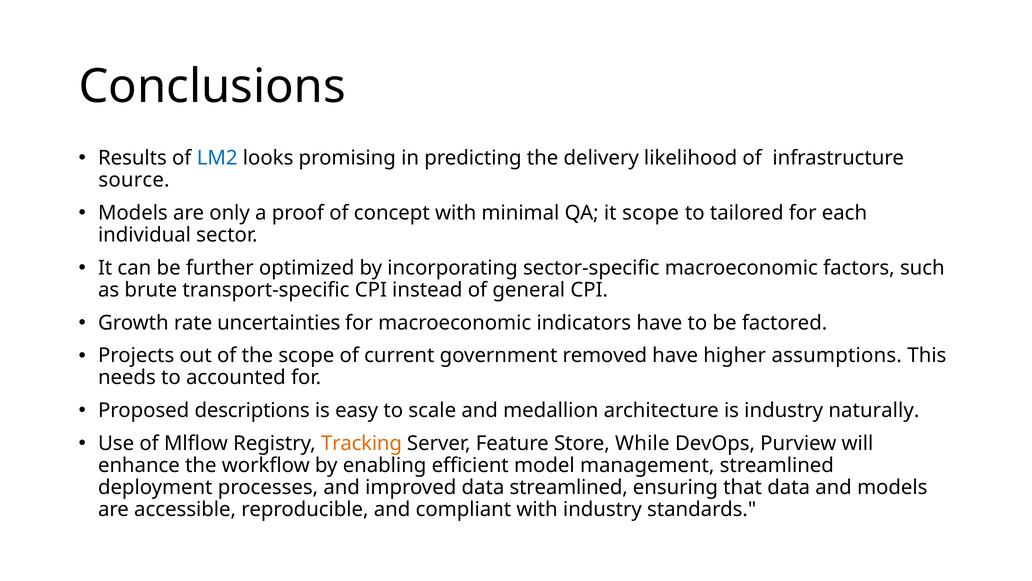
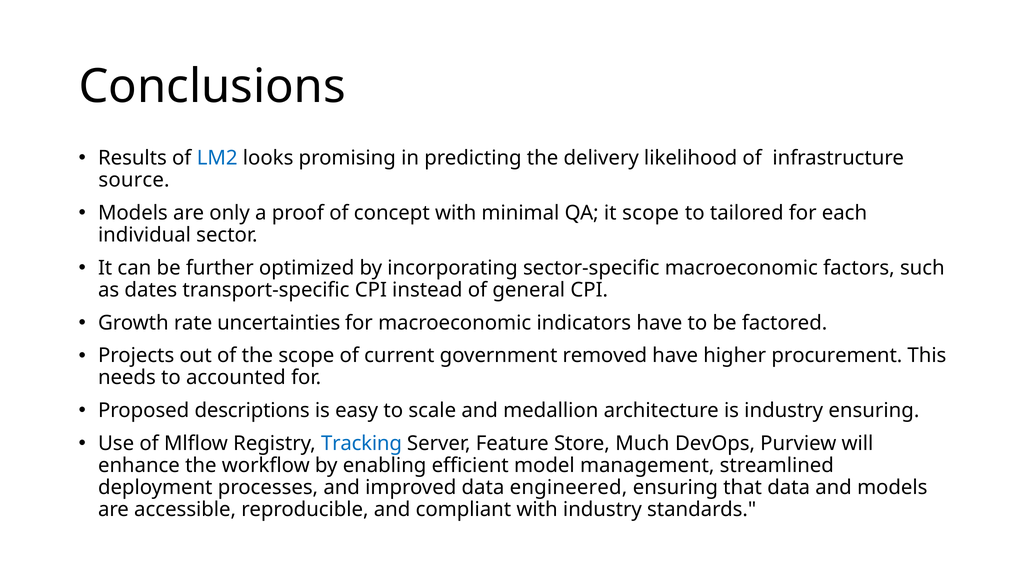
brute: brute -> dates (151, 290)
assumptions: assumptions -> procurement (837, 355)
industry naturally: naturally -> ensuring (874, 410)
Tracking colour: orange -> blue (361, 443)
While: While -> Much (642, 443)
data streamlined: streamlined -> engineered (568, 487)
